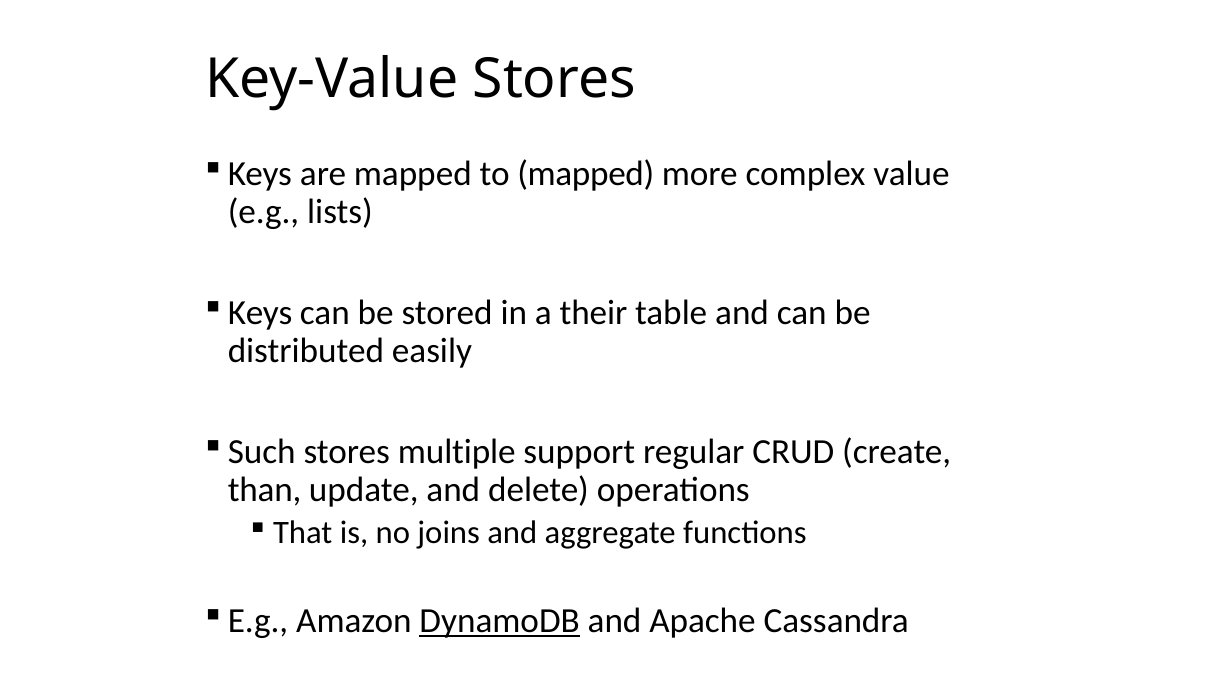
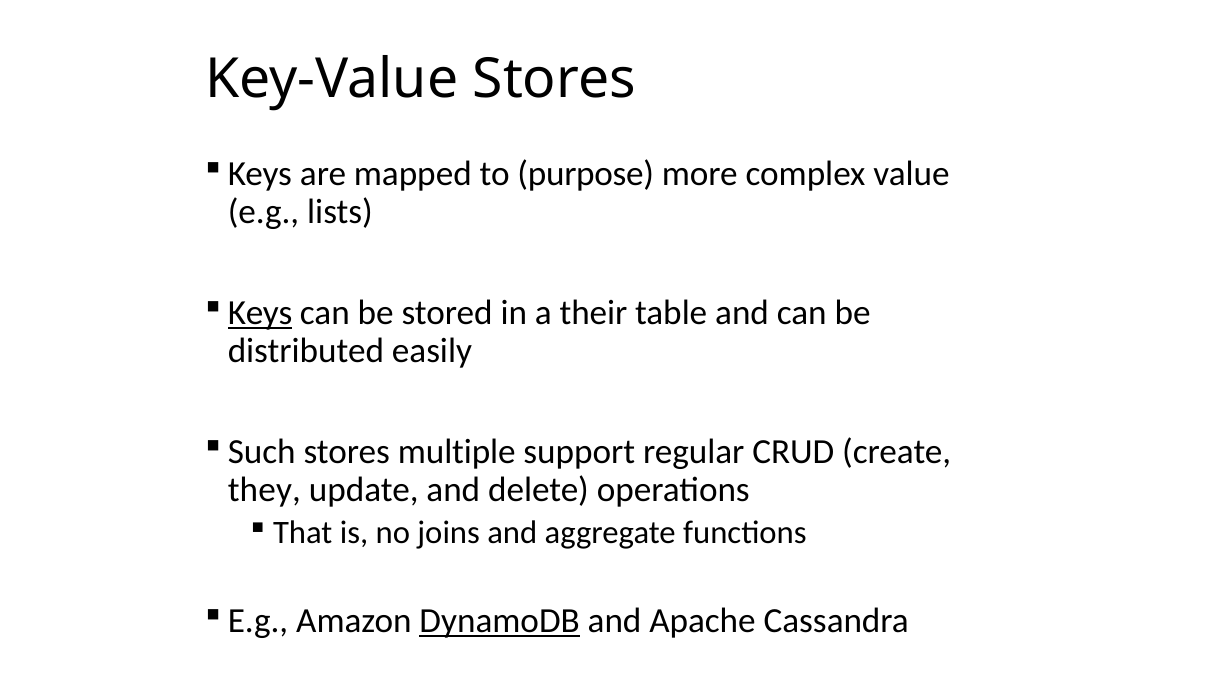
to mapped: mapped -> purpose (586, 174)
Keys underline: none -> present (260, 313)
than: than -> they (264, 490)
